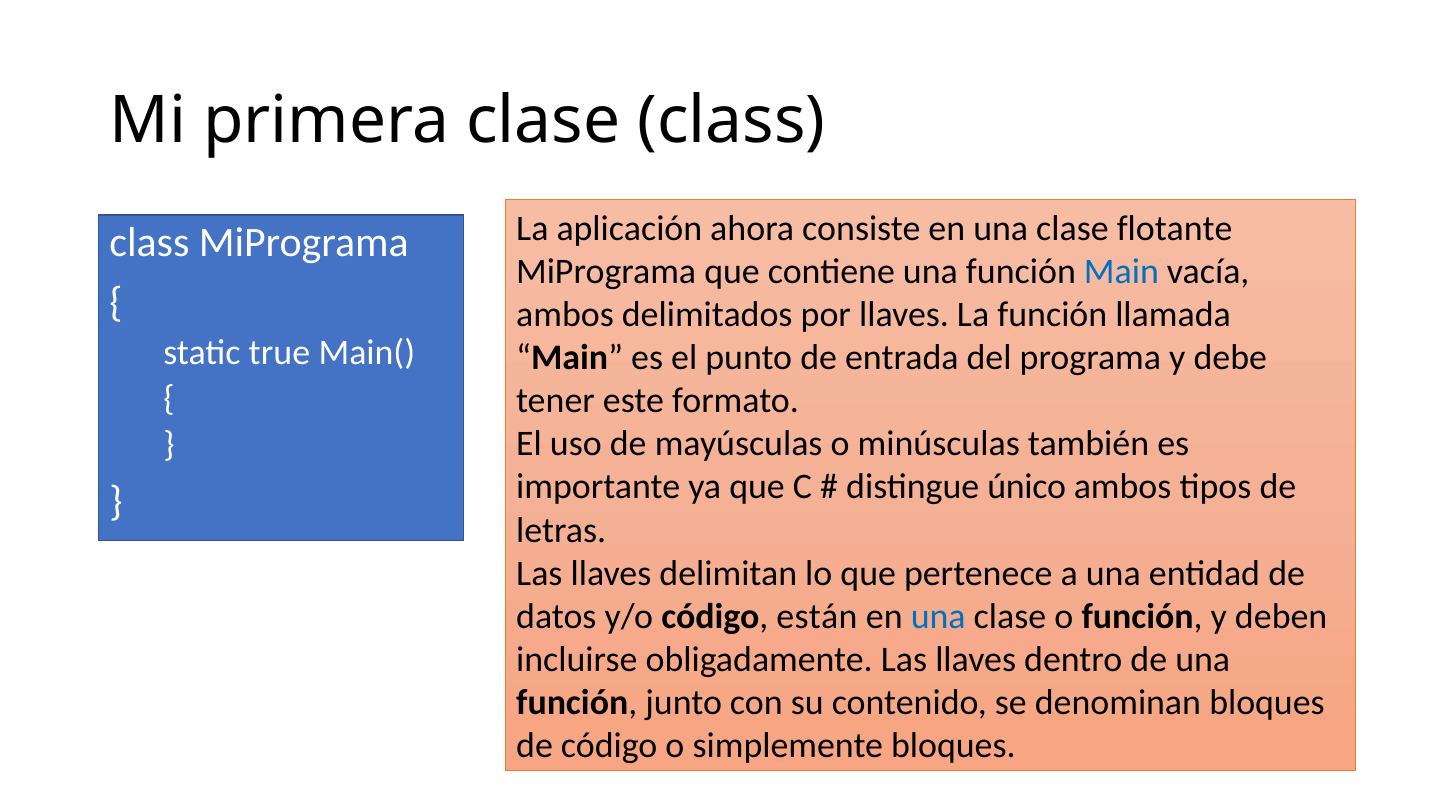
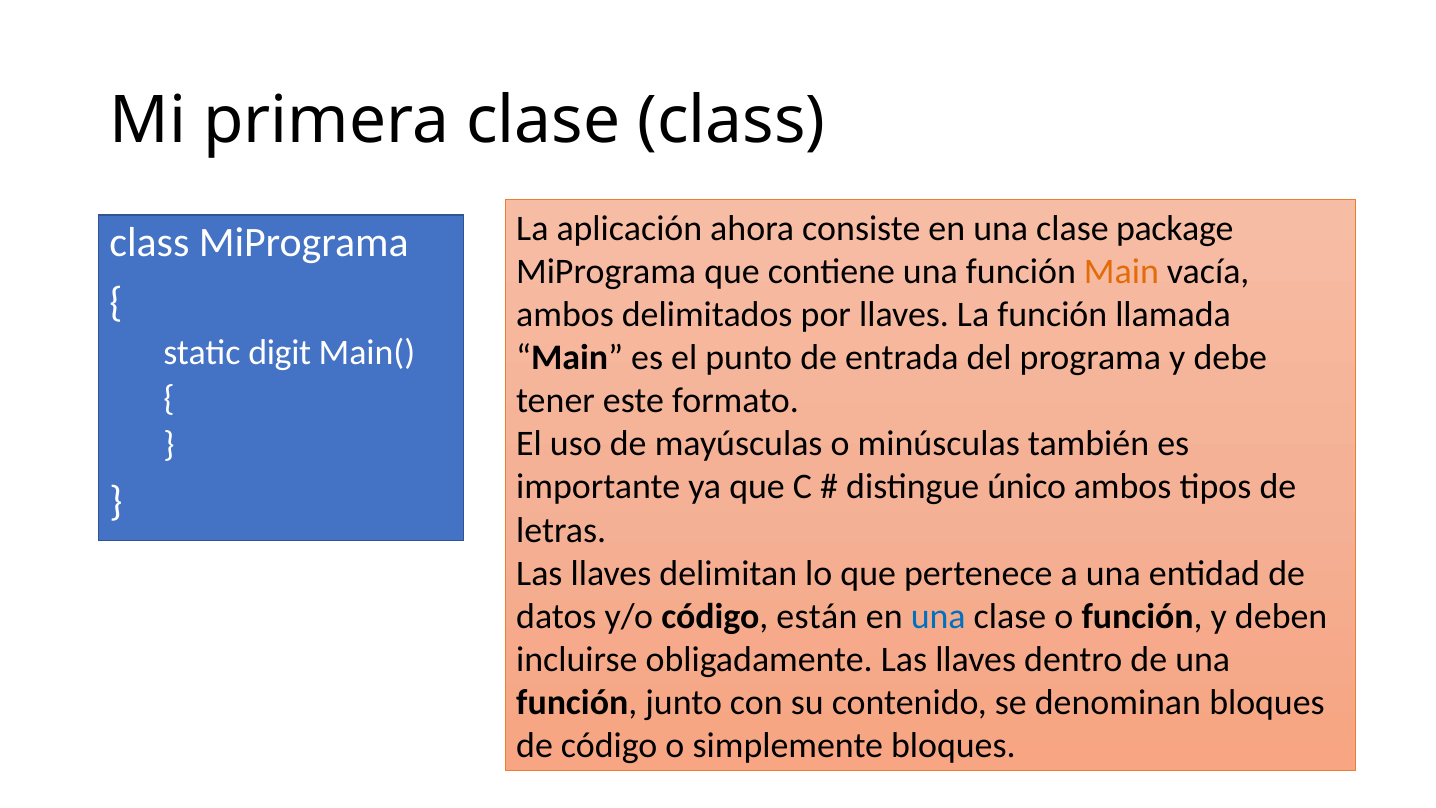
flotante: flotante -> package (1175, 228)
Main colour: blue -> orange (1121, 272)
true: true -> digit (280, 353)
